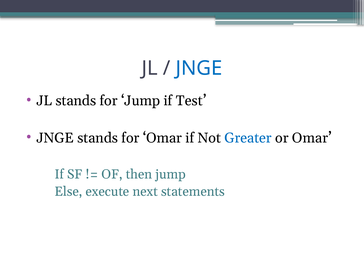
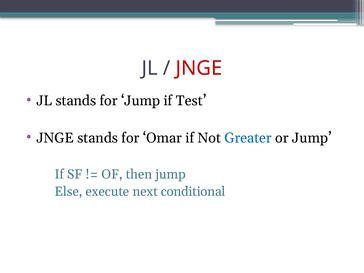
JNGE colour: blue -> red (199, 68)
or Omar: Omar -> Jump (312, 138)
statements: statements -> conditional (193, 191)
